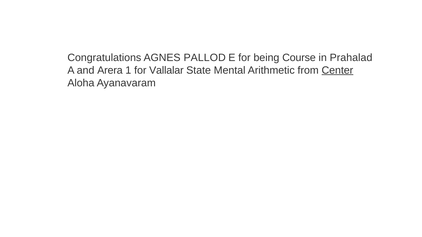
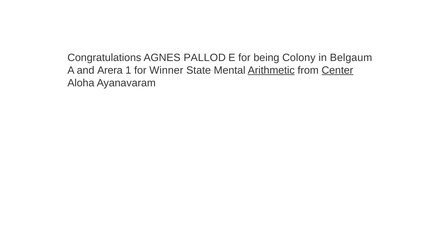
Course: Course -> Colony (299, 58)
Prahalad: Prahalad -> Belgaum (351, 58)
Vallalar: Vallalar -> Winner (166, 70)
Arithmetic underline: none -> present (271, 70)
